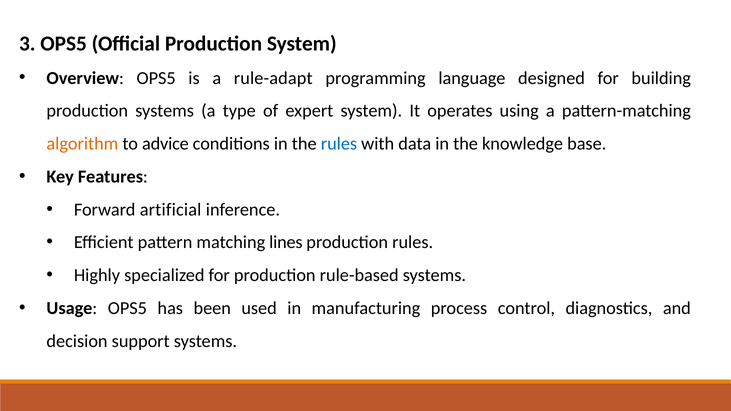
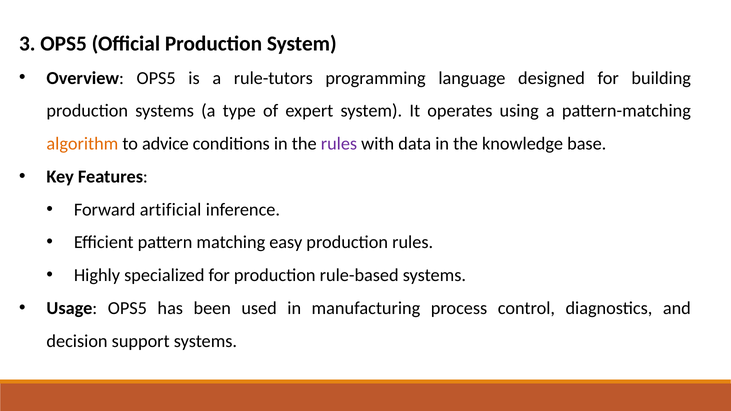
rule-adapt: rule-adapt -> rule-tutors (273, 78)
rules colour: blue -> purple (339, 144)
lines: lines -> easy (286, 242)
